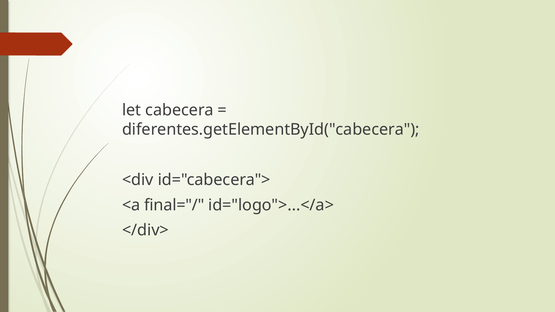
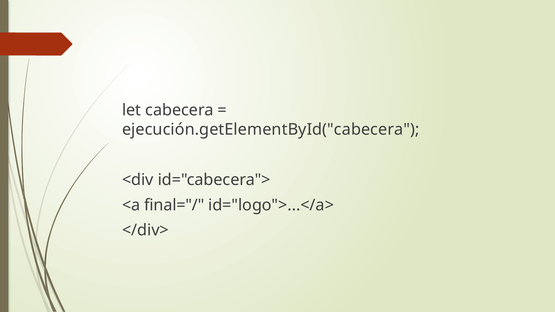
diferentes.getElementById("cabecera: diferentes.getElementById("cabecera -> ejecución.getElementById("cabecera (271, 129)
